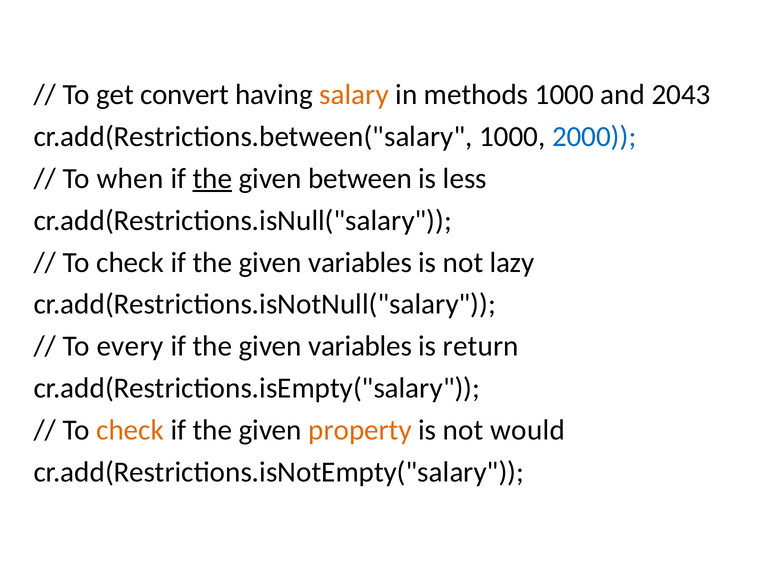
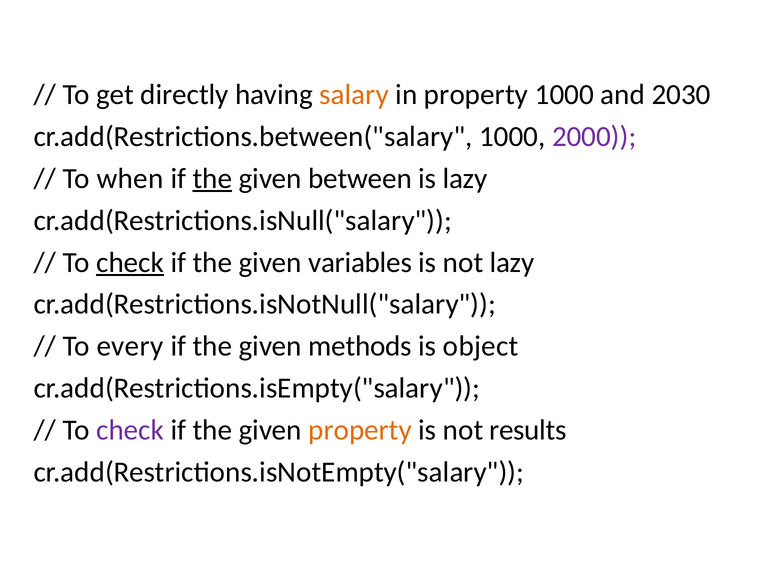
convert: convert -> directly (184, 95)
in methods: methods -> property (476, 95)
2043: 2043 -> 2030 (681, 95)
2000 colour: blue -> purple (594, 137)
is less: less -> lazy (465, 178)
check underline: none -> present (130, 262)
variables: variables -> methods (360, 346)
return: return -> object (481, 346)
check colour: orange -> purple (130, 430)
would: would -> results (528, 430)
